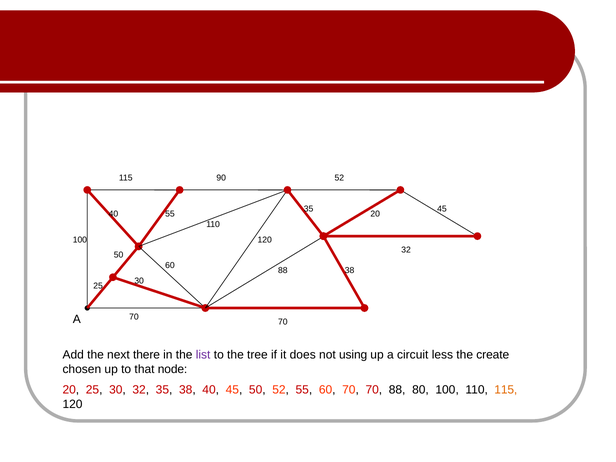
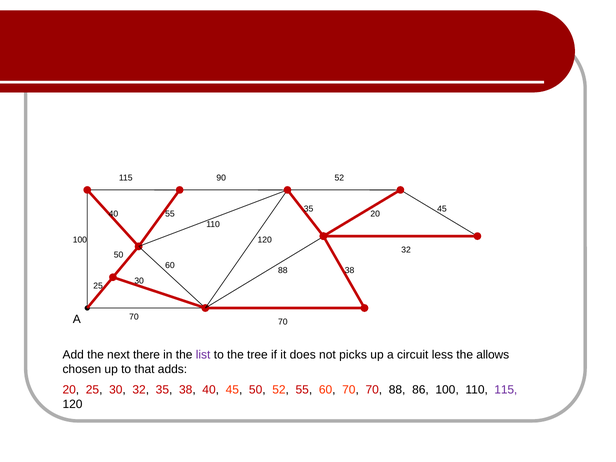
using: using -> picks (353, 355)
create: create -> allows (493, 355)
node: node -> adds (172, 369)
80: 80 -> 86 (420, 390)
115 colour: orange -> purple (506, 390)
